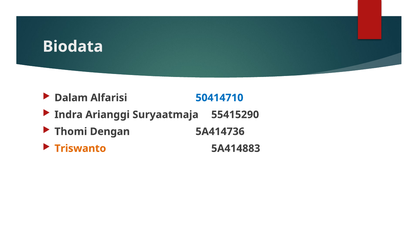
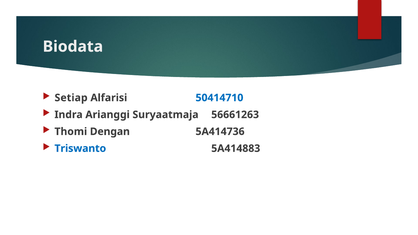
Dalam: Dalam -> Setiap (71, 98)
55415290: 55415290 -> 56661263 (235, 115)
Triswanto colour: orange -> blue (80, 149)
